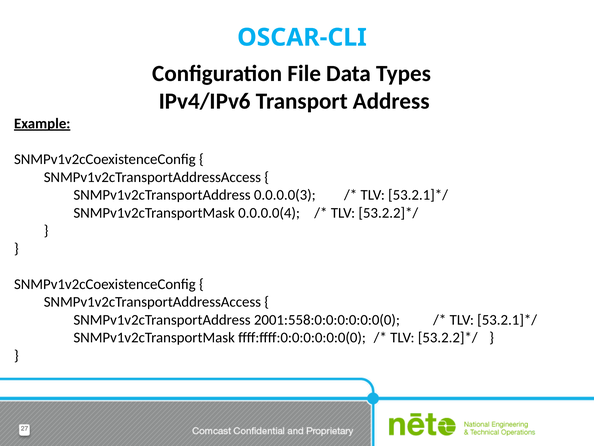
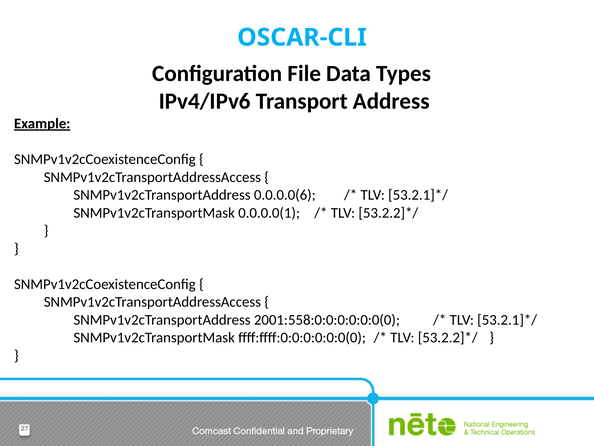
0.0.0.0(3: 0.0.0.0(3 -> 0.0.0.0(6 (285, 195)
0.0.0.0(4: 0.0.0.0(4 -> 0.0.0.0(1 (269, 213)
